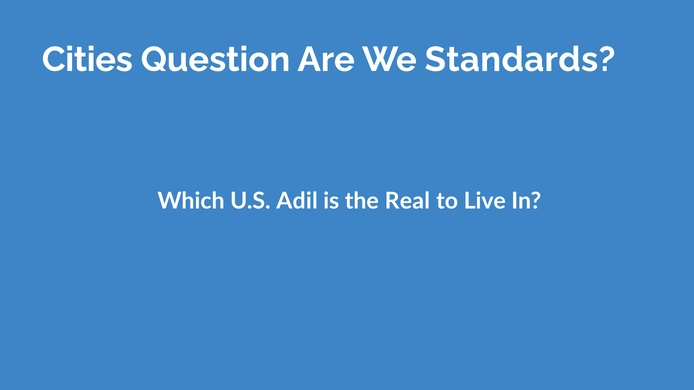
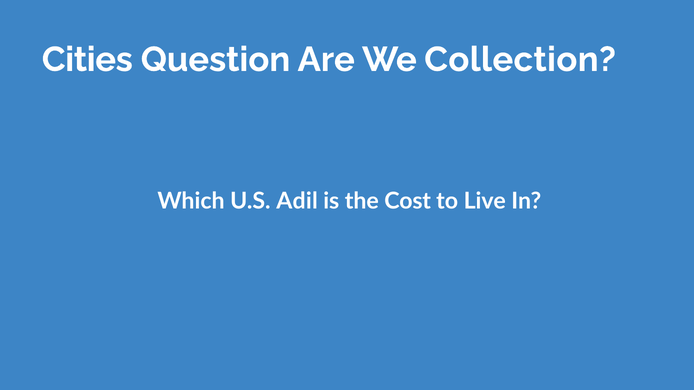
Standards: Standards -> Collection (520, 60)
Real: Real -> Cost (408, 201)
